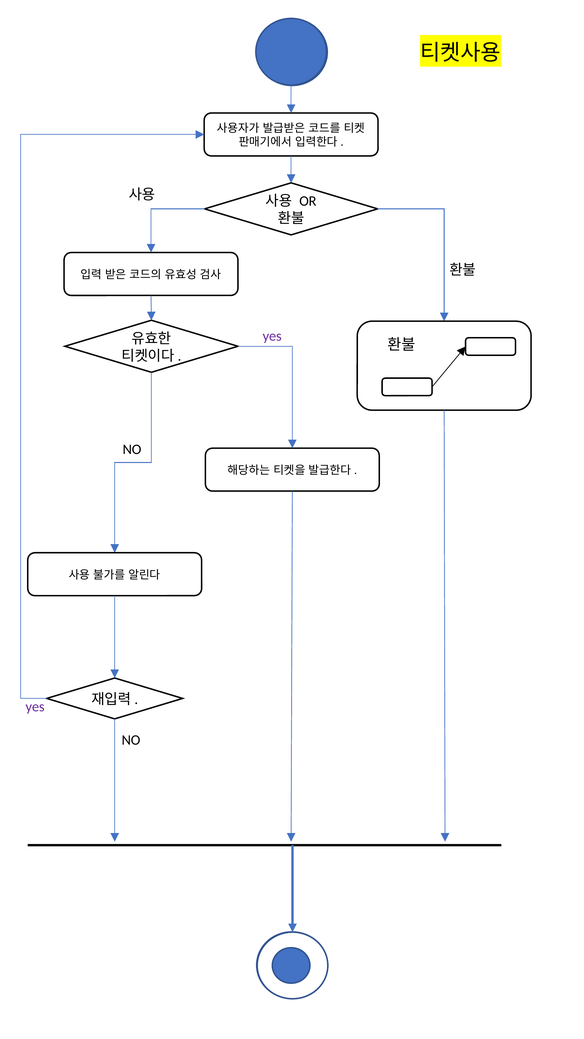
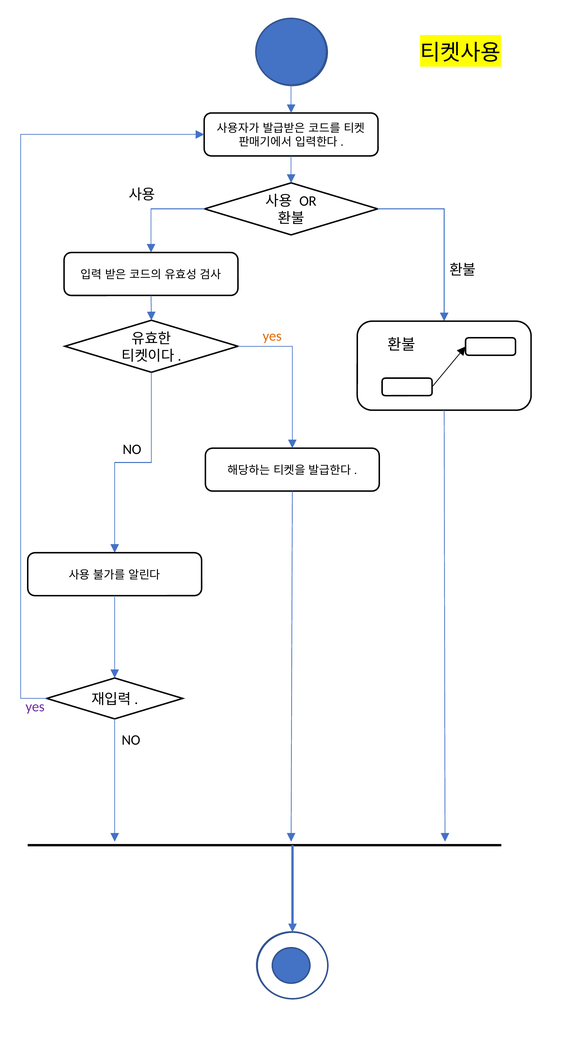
yes colour: purple -> orange (272, 336)
